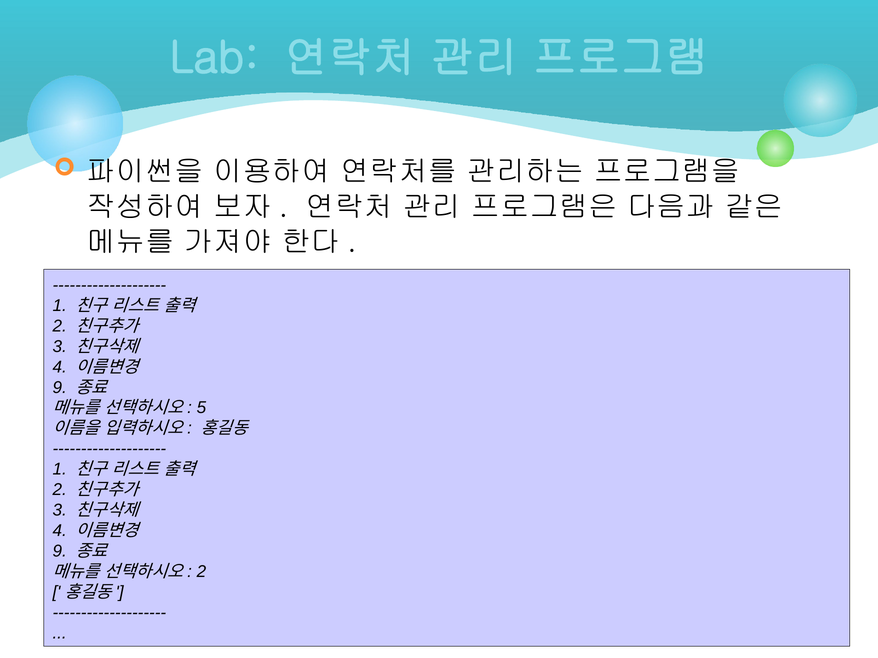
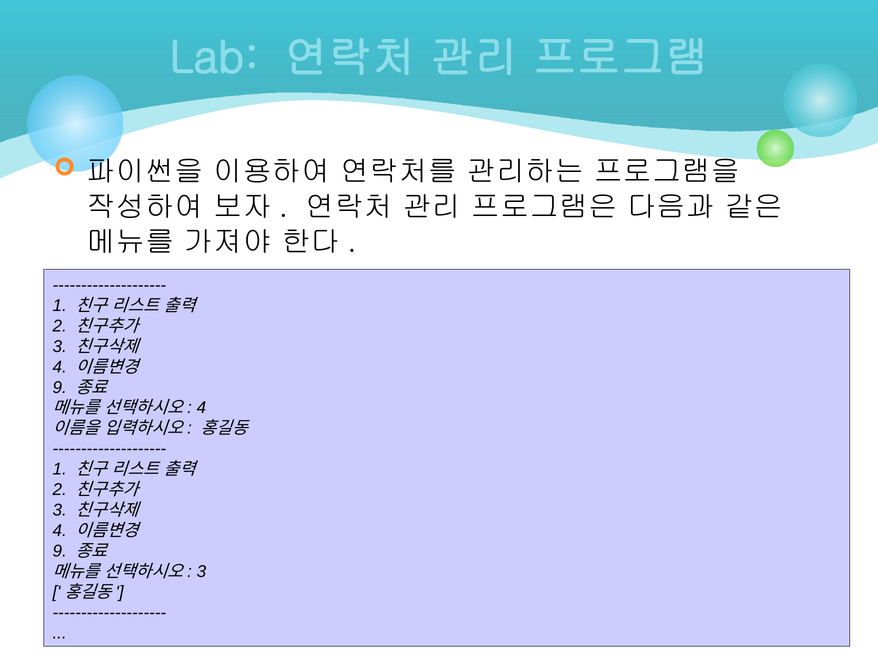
5: 5 -> 4 (201, 408)
2: 2 -> 3 (201, 572)
